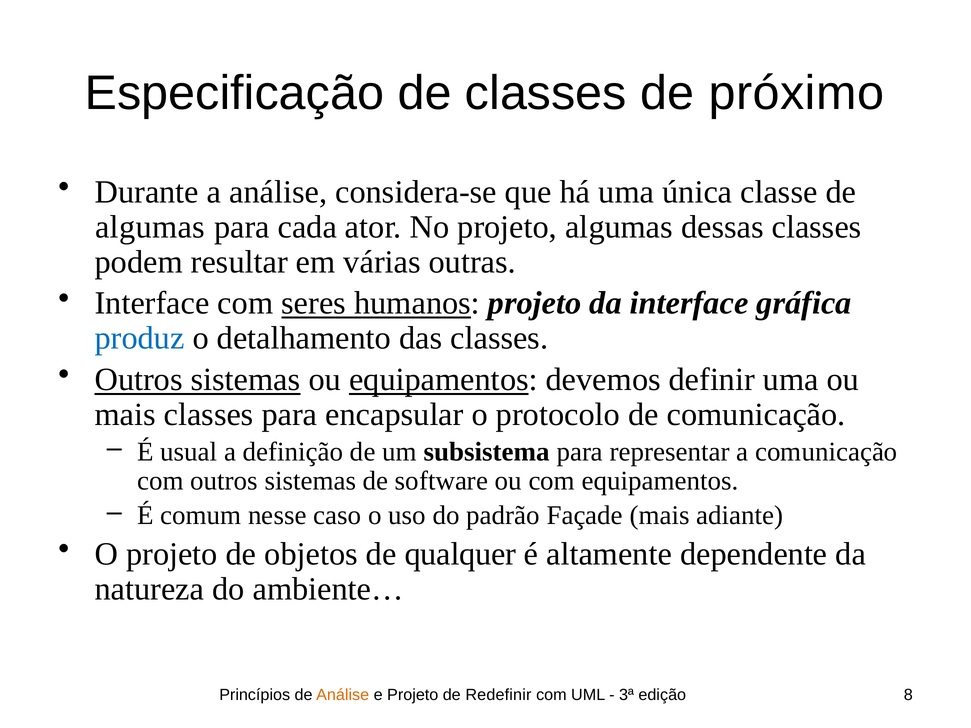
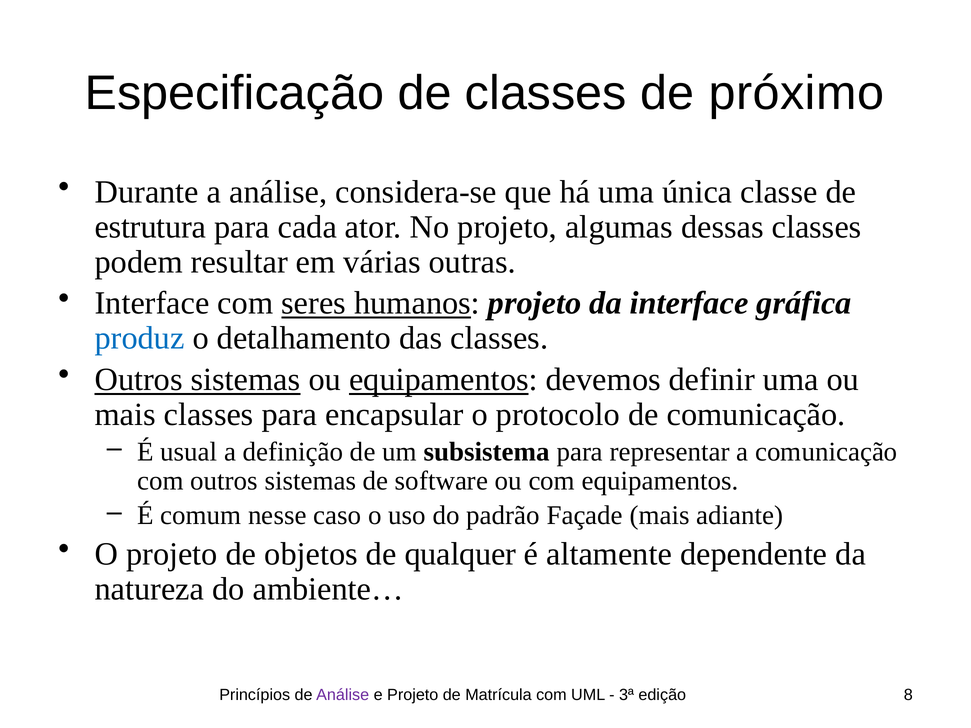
algumas: algumas -> estrutura (150, 227)
Análise colour: orange -> purple (343, 695)
Redefinir: Redefinir -> Matrícula (498, 695)
